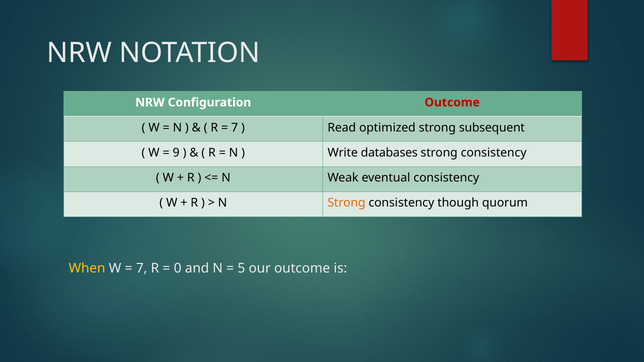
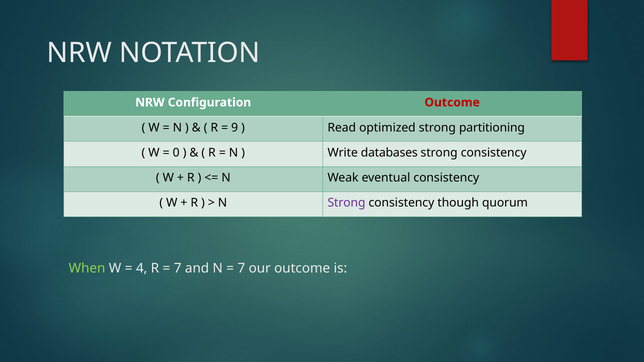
7: 7 -> 9 (235, 128)
subsequent: subsequent -> partitioning (492, 128)
9: 9 -> 0 (176, 153)
Strong colour: orange -> purple (346, 203)
When colour: yellow -> light green (87, 268)
7: 7 -> 4 (142, 268)
0: 0 -> 7 (178, 268)
5: 5 -> 7 (241, 268)
